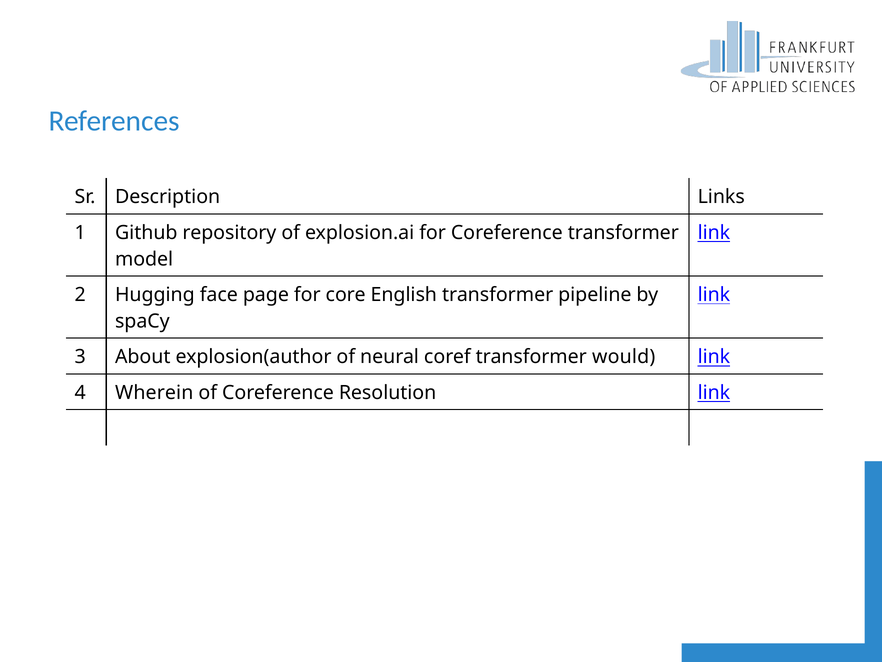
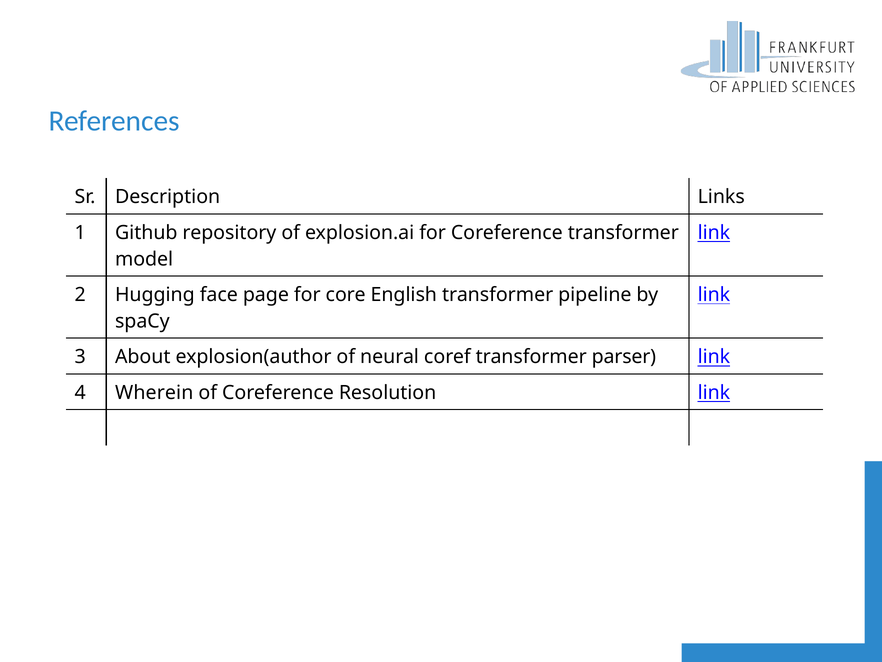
would: would -> parser (624, 357)
